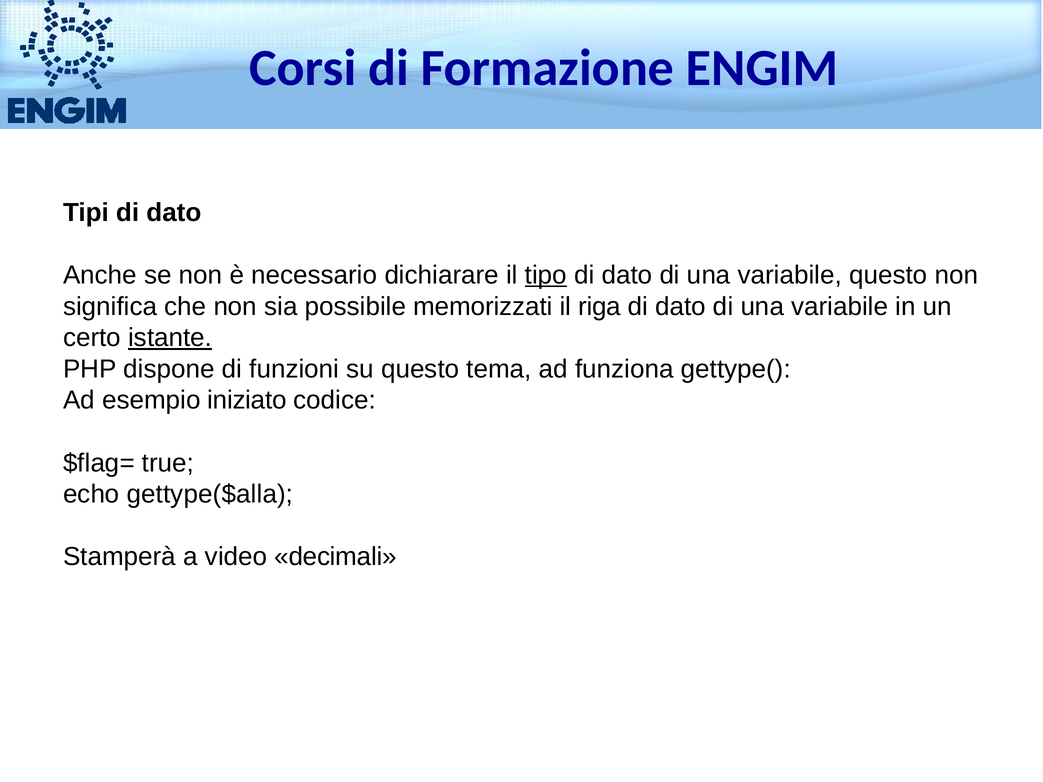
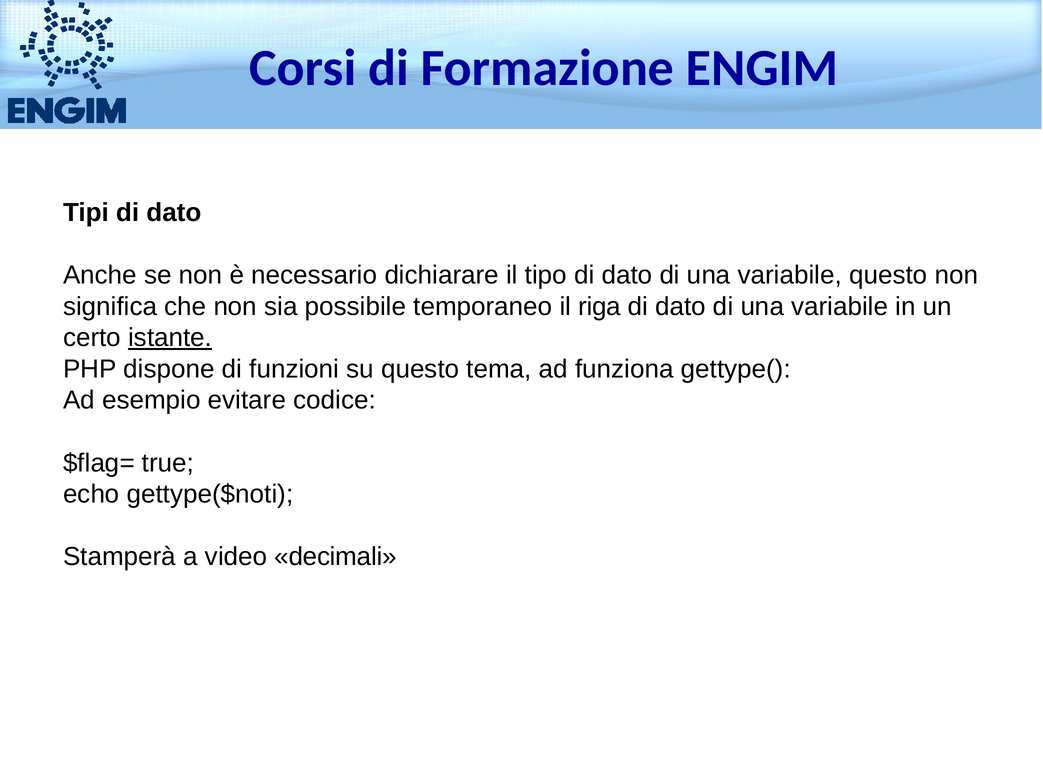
tipo underline: present -> none (546, 275)
memorizzati: memorizzati -> temporaneo (483, 307)
iniziato: iniziato -> evitare (247, 401)
gettype($alla: gettype($alla -> gettype($noti (210, 494)
